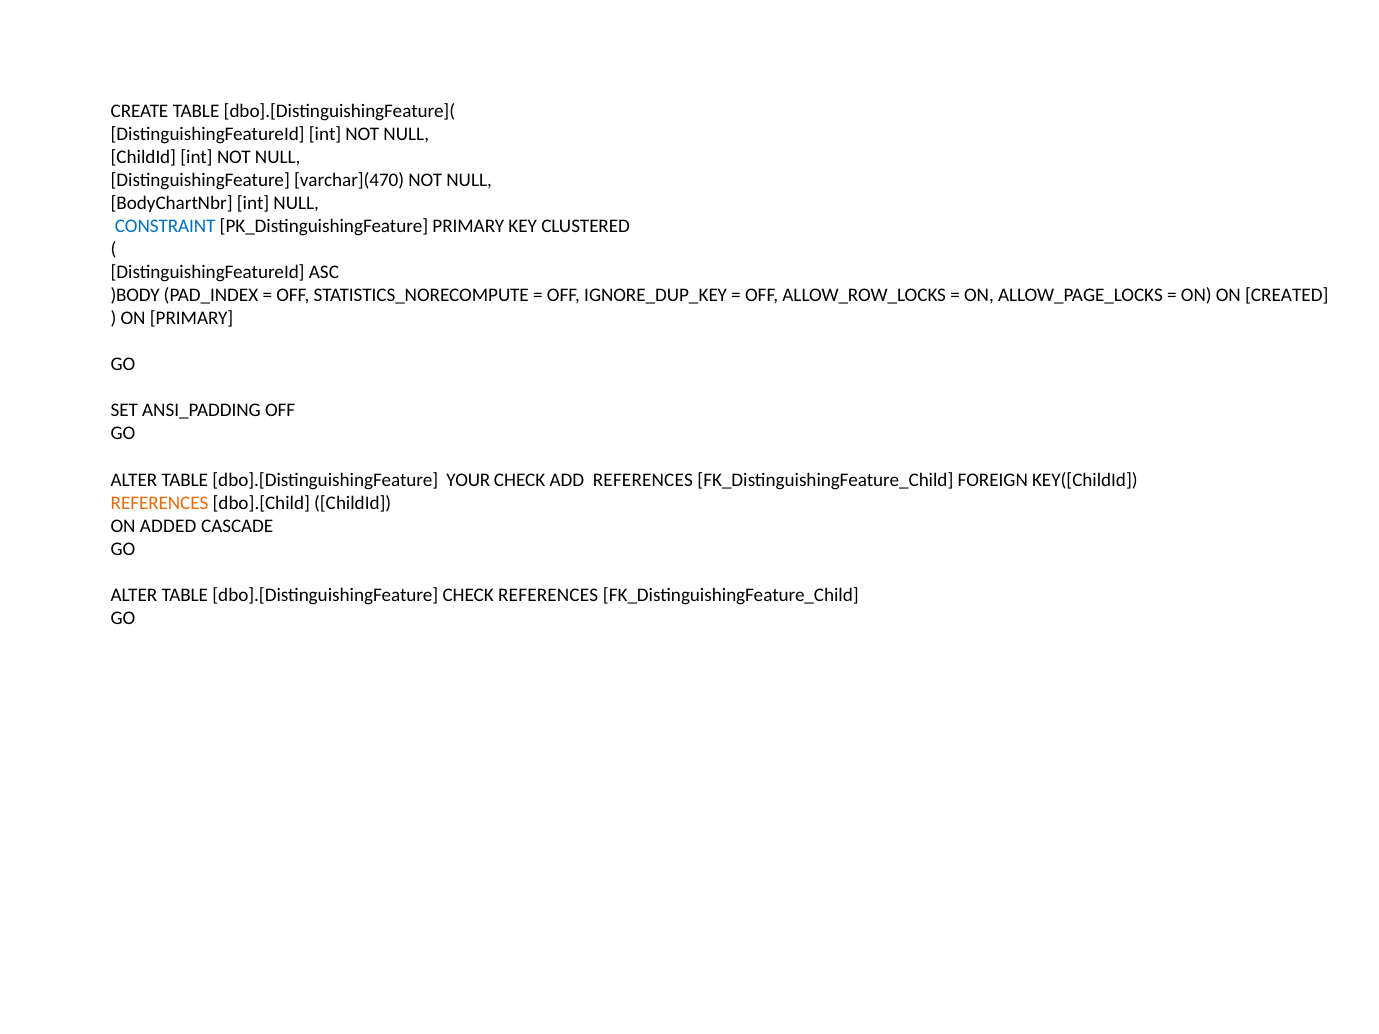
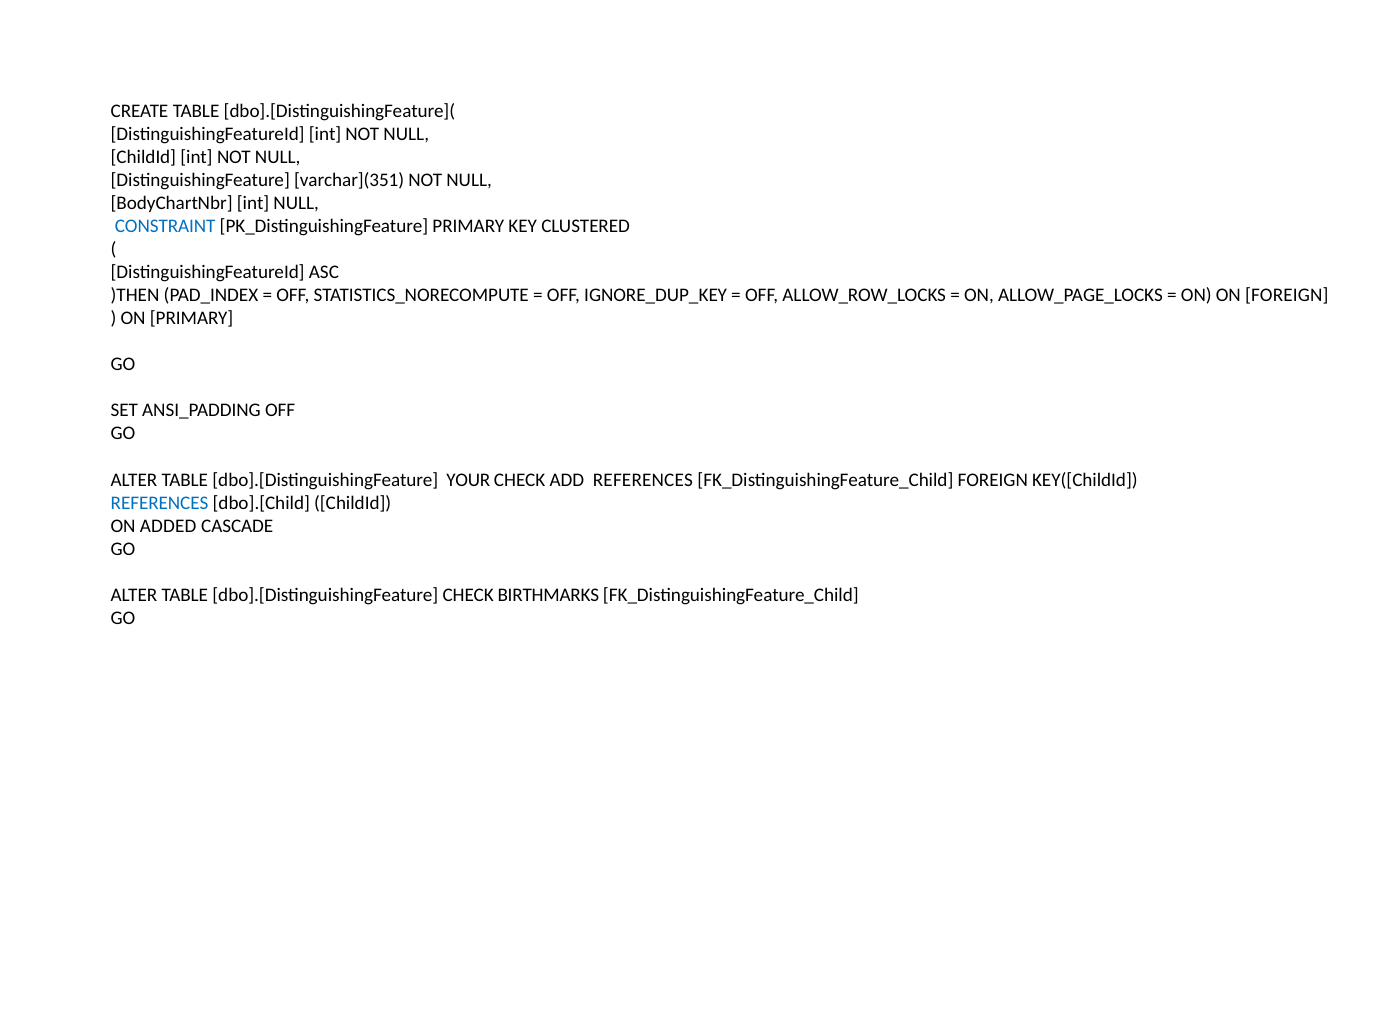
varchar](470: varchar](470 -> varchar](351 (349, 181)
)BODY: )BODY -> )THEN (135, 296)
ON CREATED: CREATED -> FOREIGN (1287, 296)
REFERENCES colour: orange -> blue (160, 503)
CHECK REFERENCES: REFERENCES -> BIRTHMARKS (548, 595)
